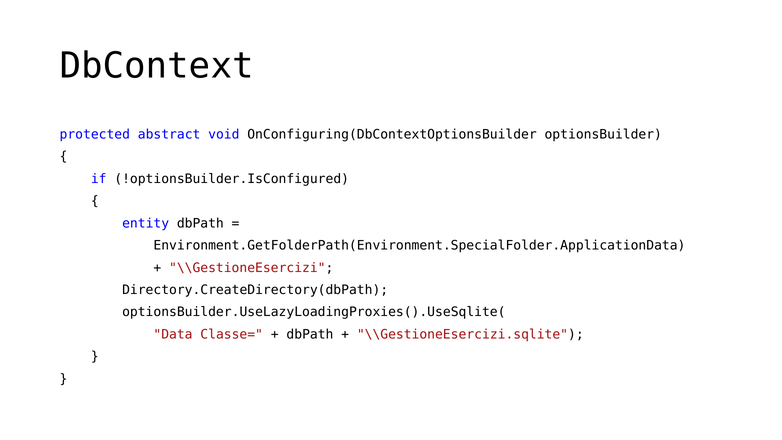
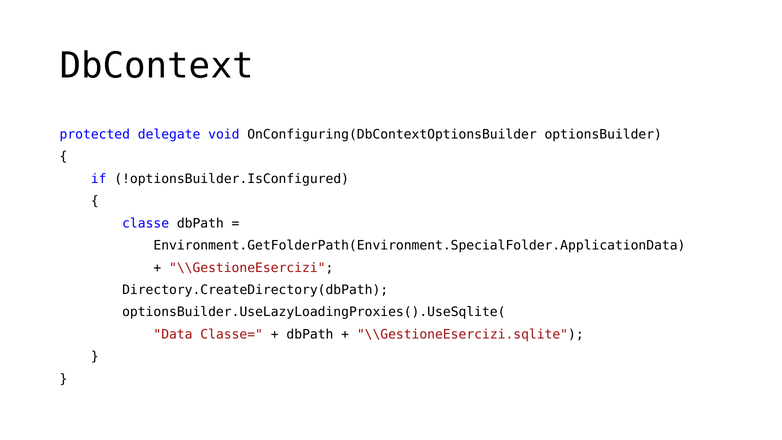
abstract: abstract -> delegate (169, 134)
entity: entity -> classe (146, 223)
